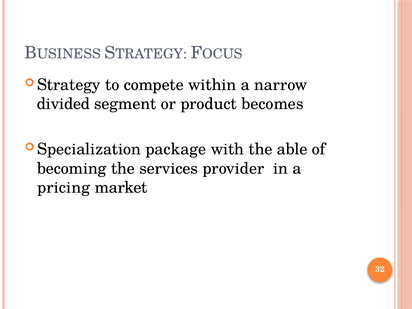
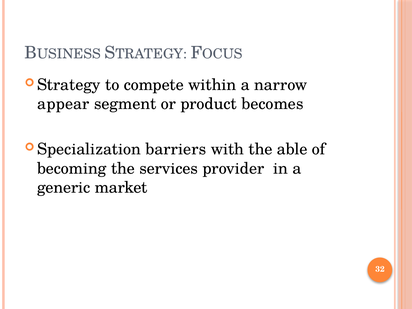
divided: divided -> appear (63, 104)
package: package -> barriers (176, 149)
pricing: pricing -> generic (64, 188)
